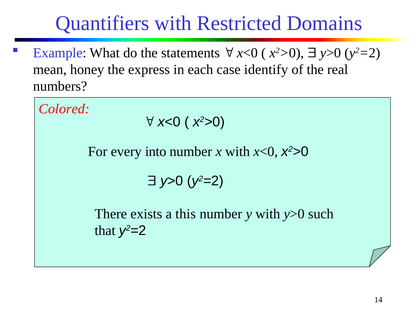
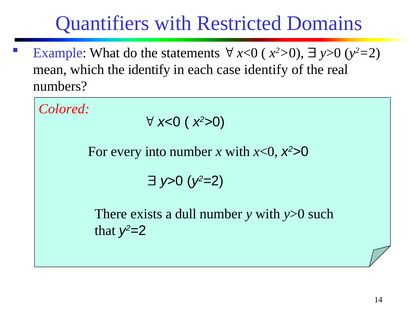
honey: honey -> which (87, 70)
the express: express -> identify (149, 70)
this: this -> dull (186, 214)
